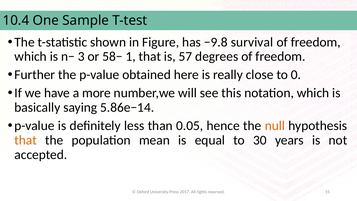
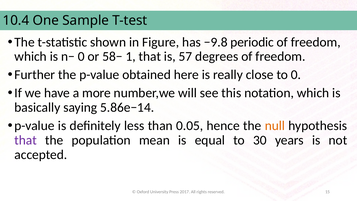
survival: survival -> periodic (252, 42)
n− 3: 3 -> 0 (81, 57)
that colour: orange -> purple (26, 140)
